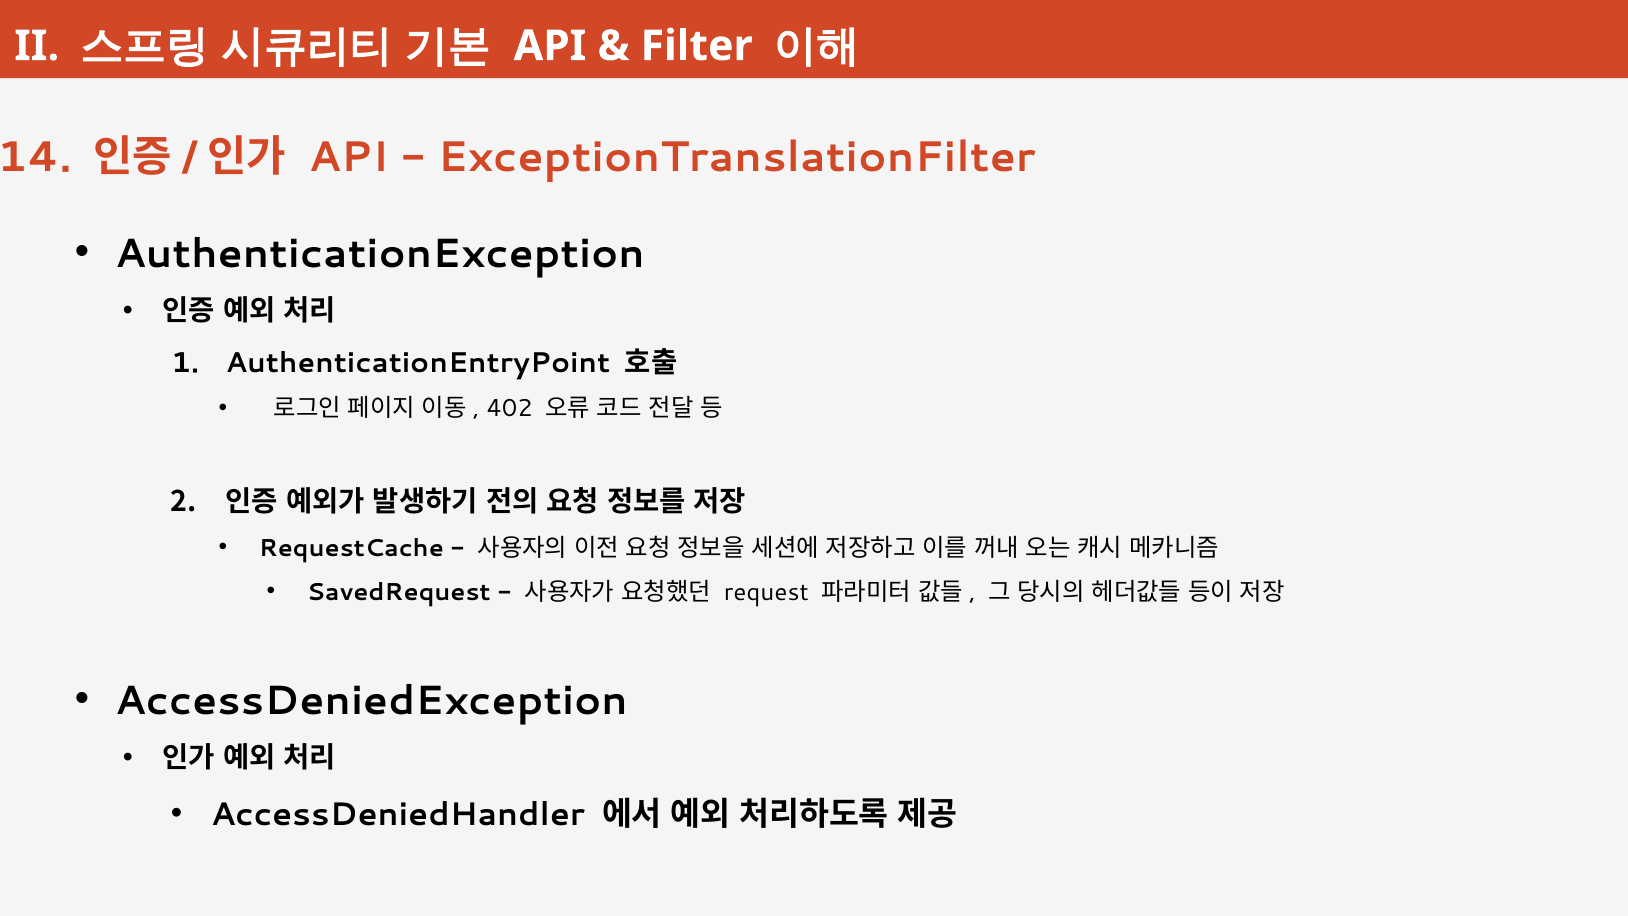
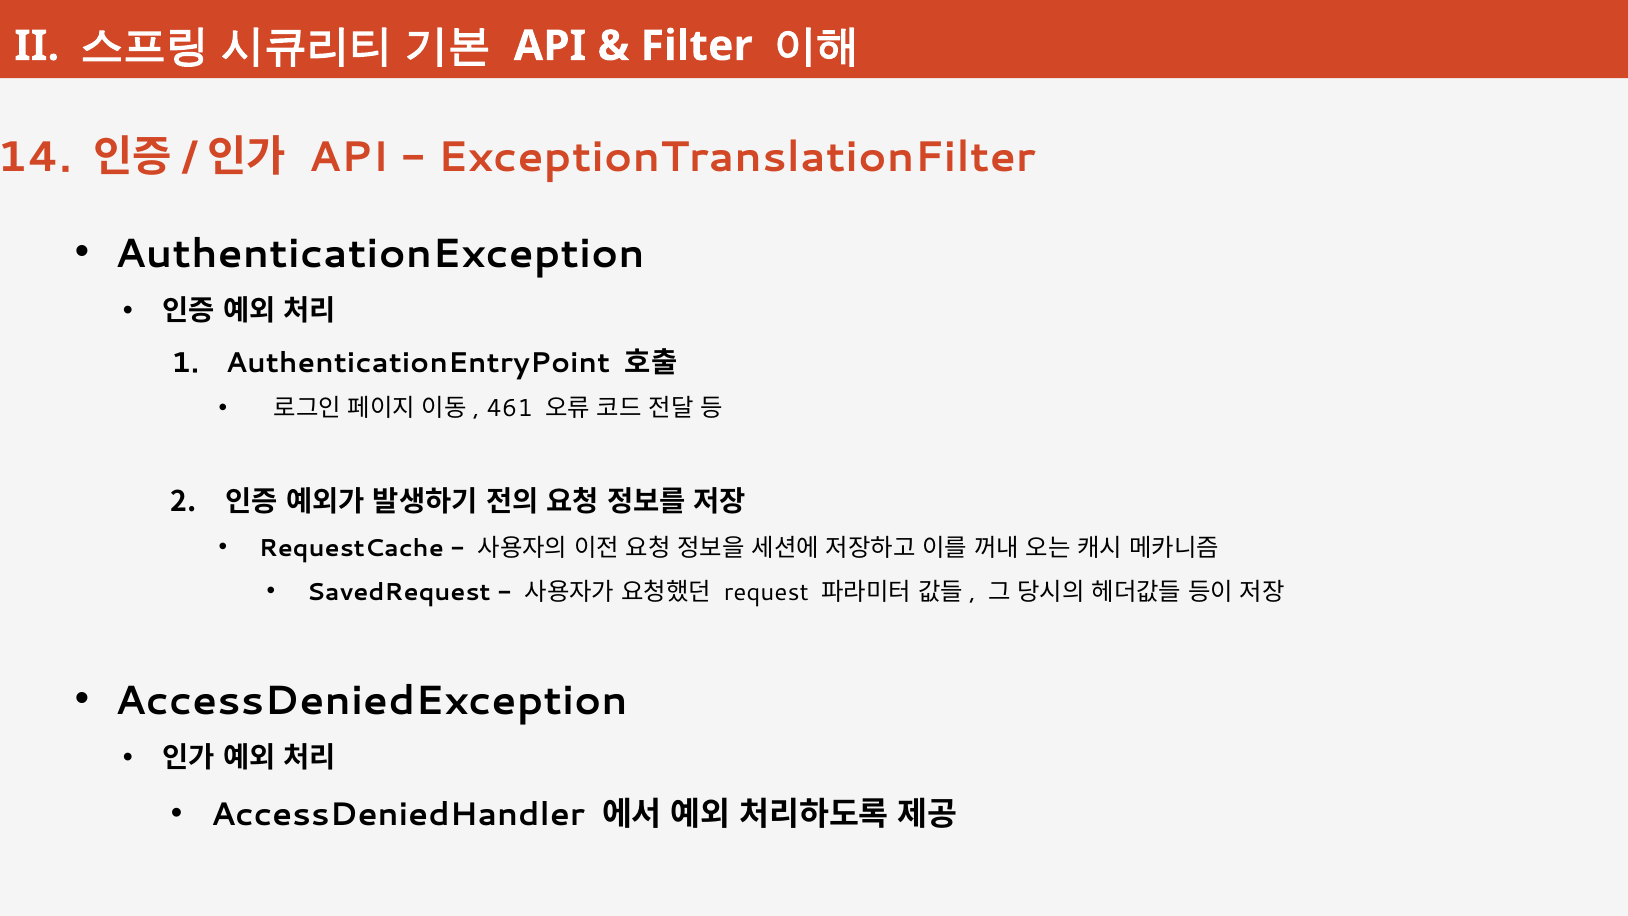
402: 402 -> 461 (510, 409)
